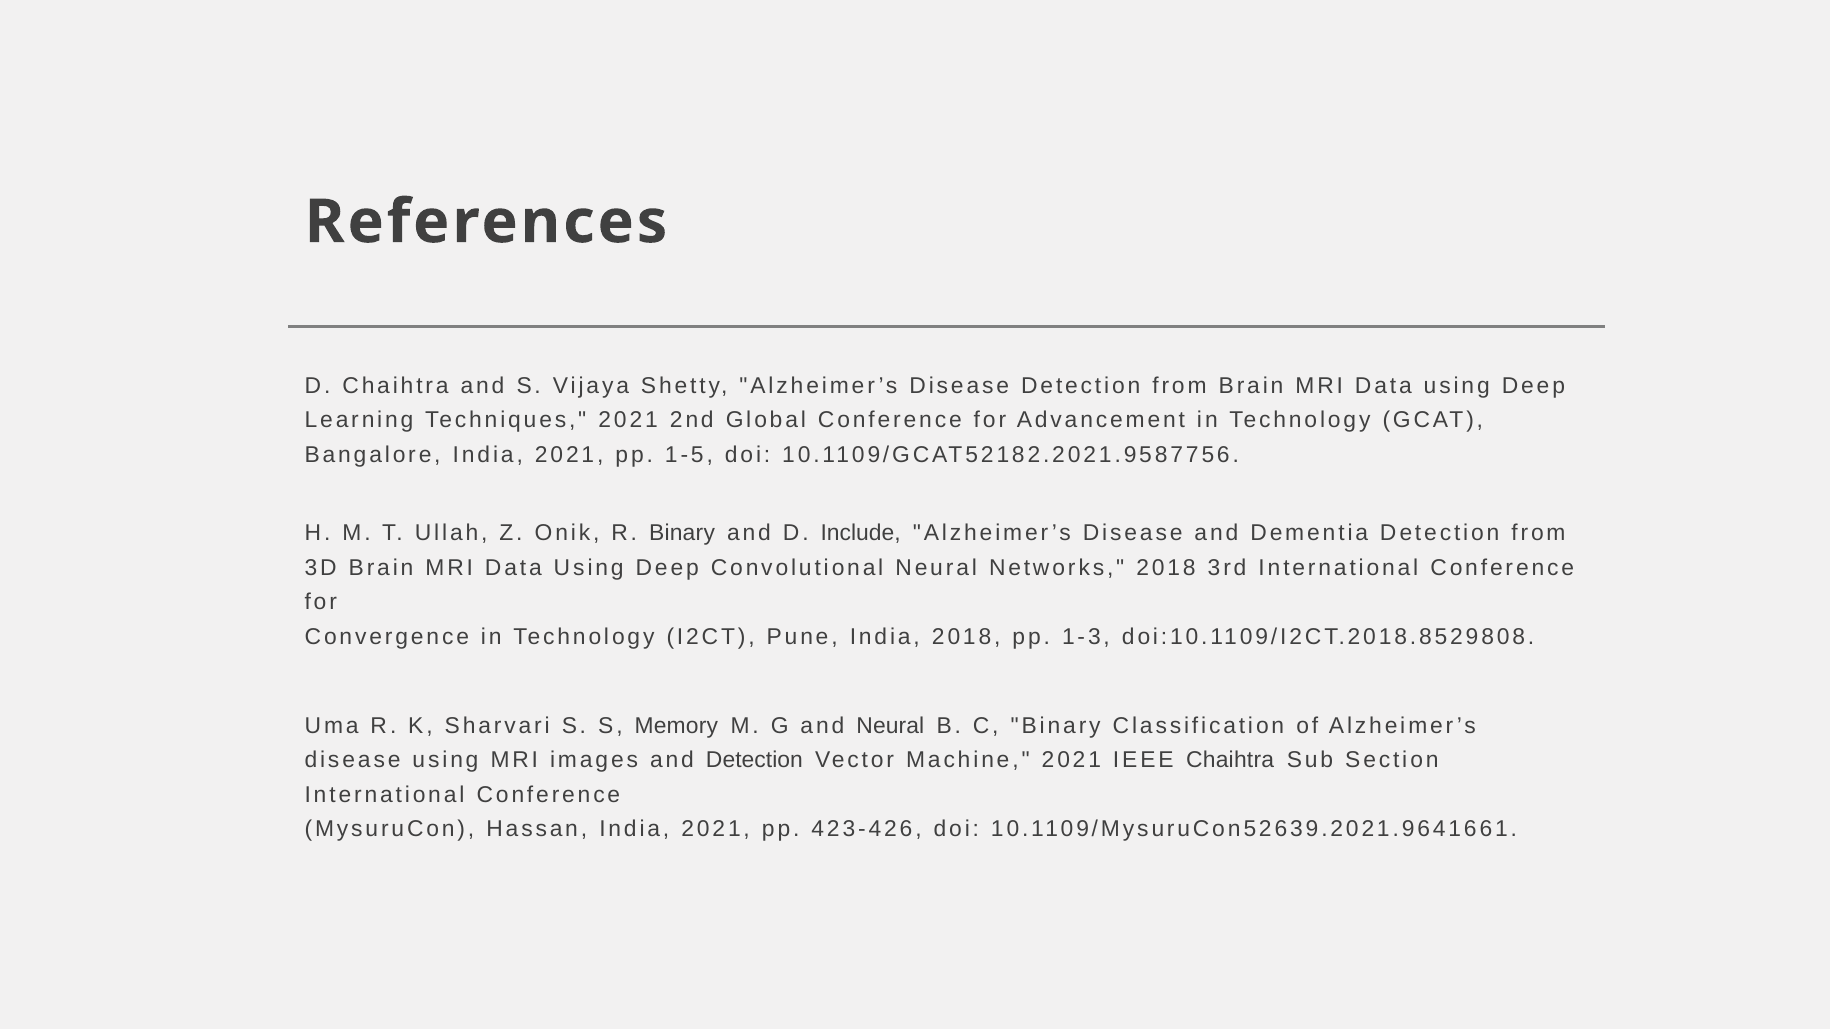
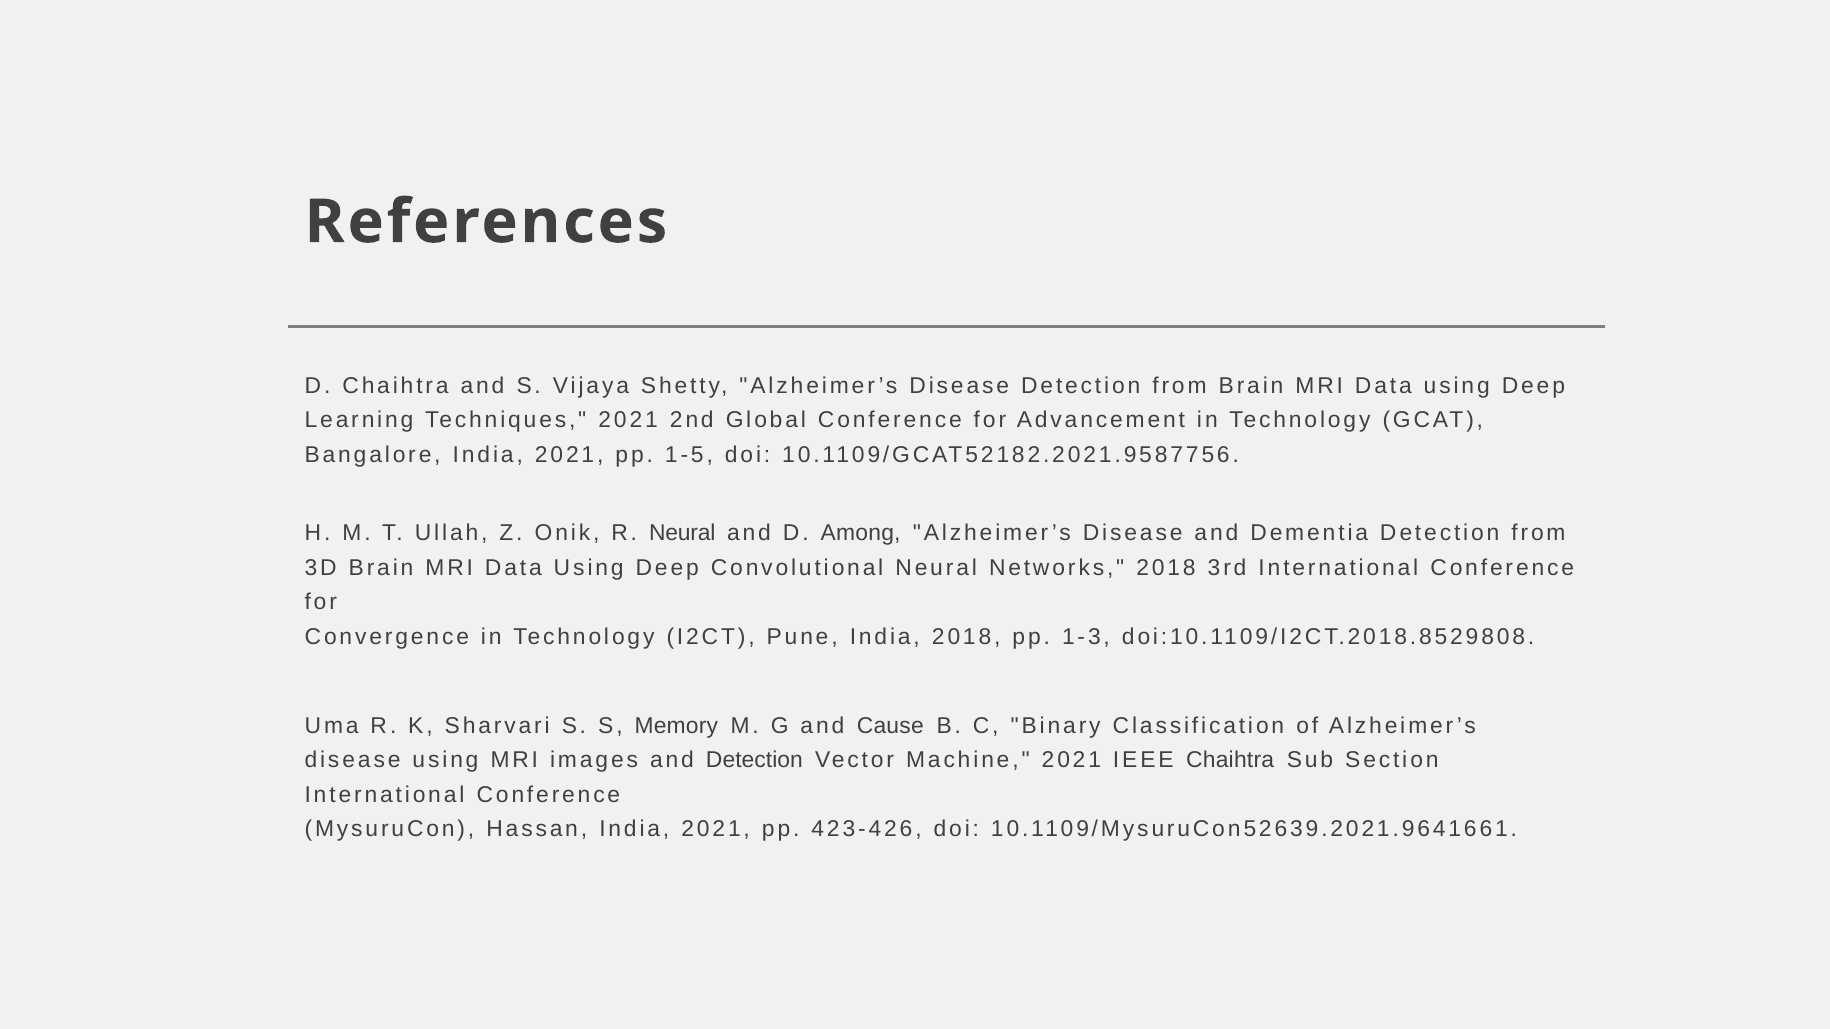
R Binary: Binary -> Neural (682, 533)
Include: Include -> Among (861, 533)
and Neural: Neural -> Cause (890, 726)
